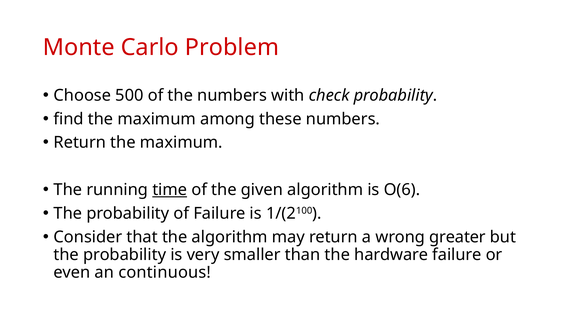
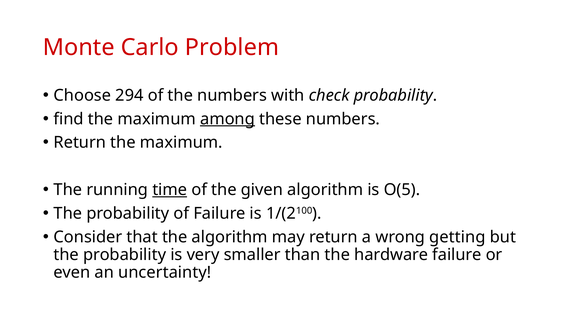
500: 500 -> 294 (129, 95)
among underline: none -> present (228, 119)
O(6: O(6 -> O(5 (402, 190)
greater: greater -> getting (457, 237)
continuous: continuous -> uncertainty (165, 273)
